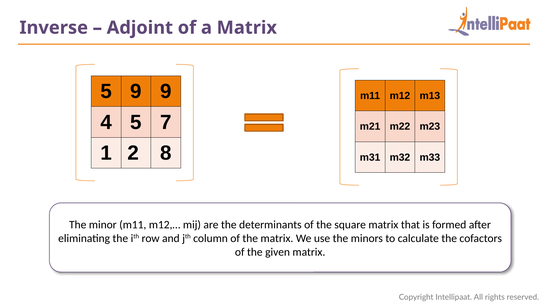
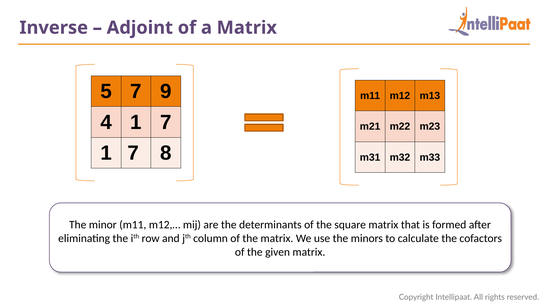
5 9: 9 -> 7 (136, 92)
4 5: 5 -> 1 (136, 122)
2: 2 -> 7 (133, 153)
